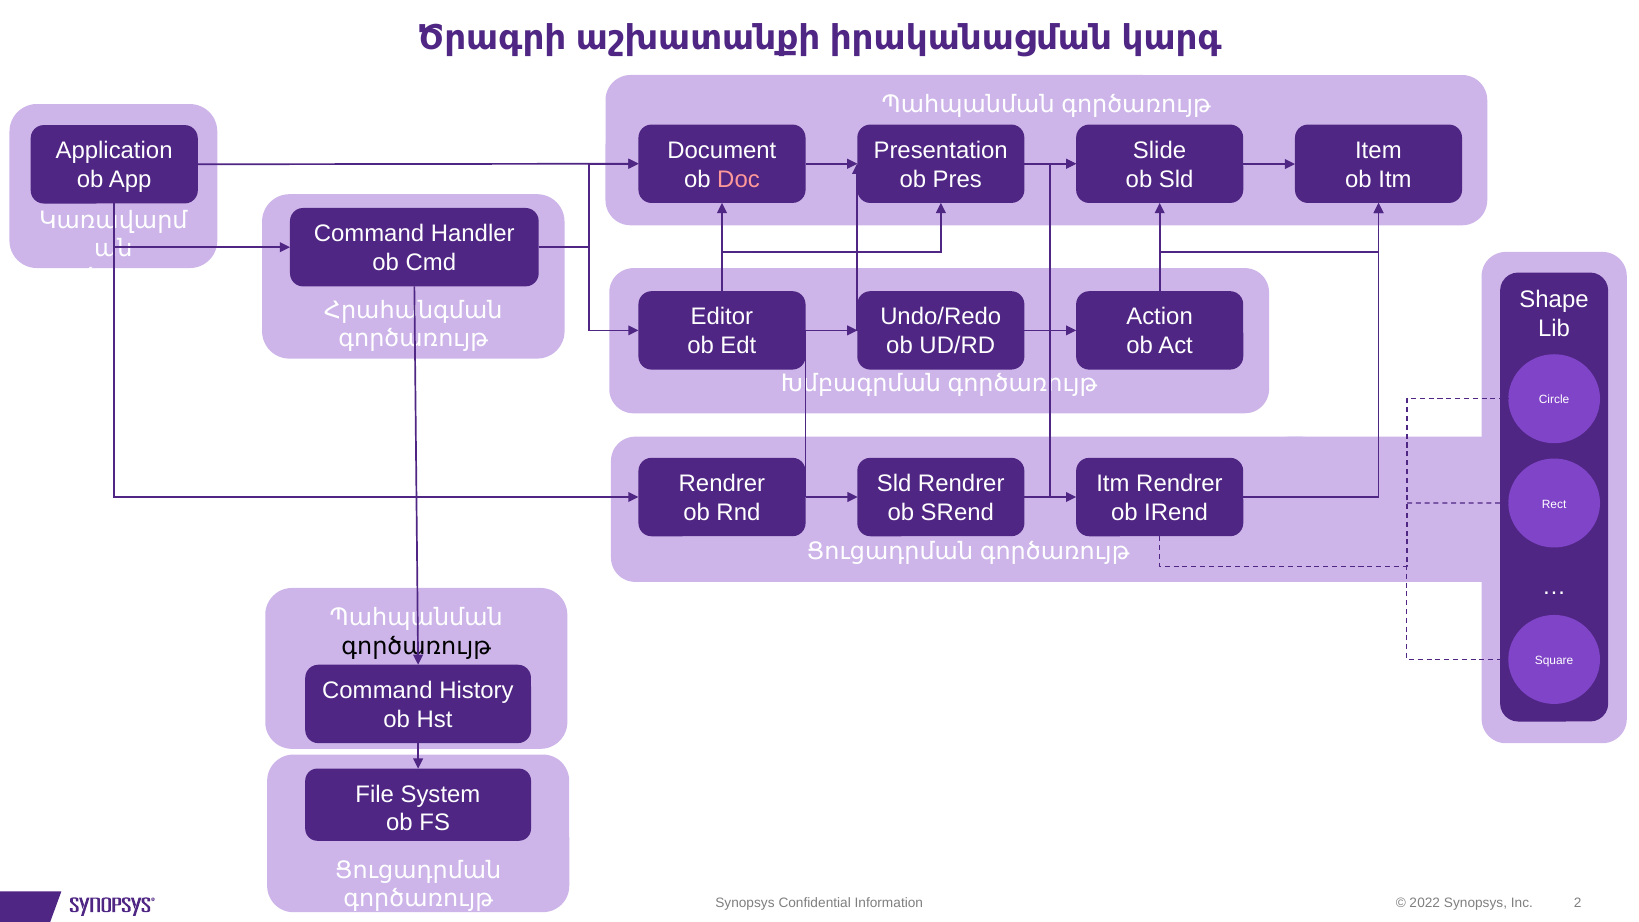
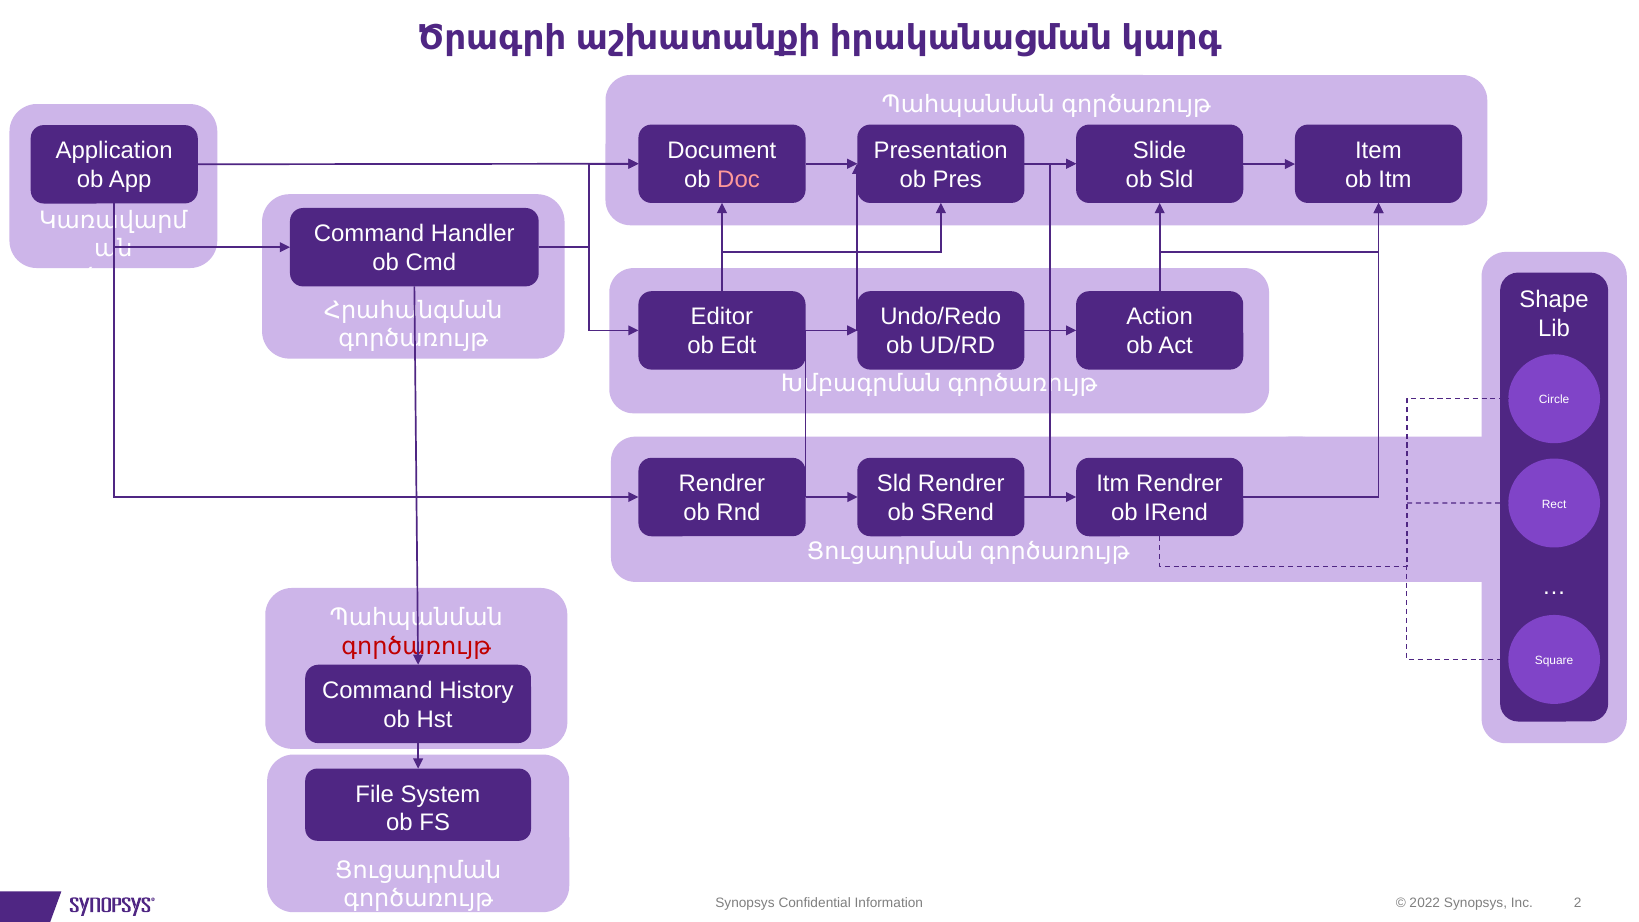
գործառույթ colour: black -> red (416, 647)
